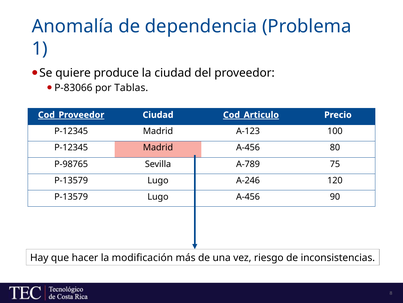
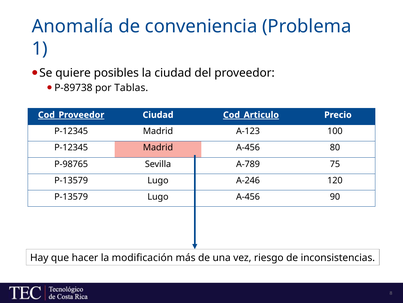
dependencia: dependencia -> conveniencia (201, 26)
produce: produce -> posibles (116, 73)
P-83066: P-83066 -> P-89738 (73, 88)
